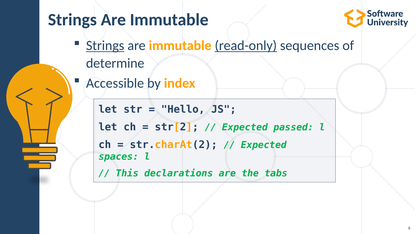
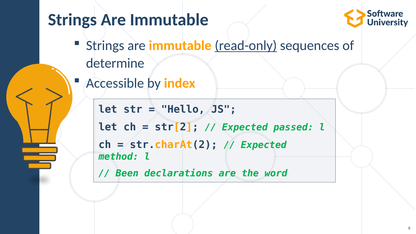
Strings underline: present -> none (105, 46)
spaces: spaces -> method (119, 157)
This: This -> Been (127, 173)
tabs: tabs -> word (276, 173)
